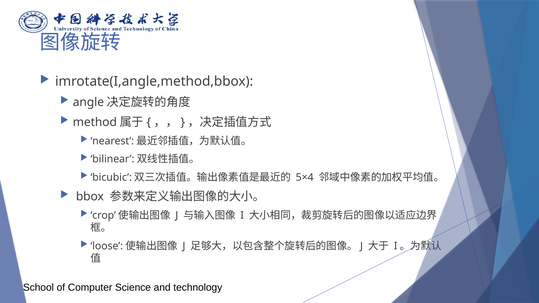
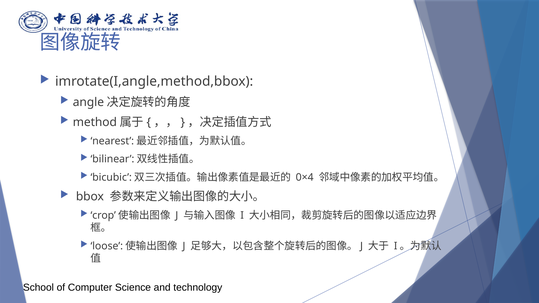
5×4: 5×4 -> 0×4 (305, 177)
